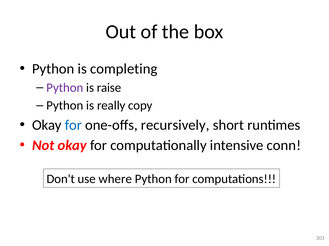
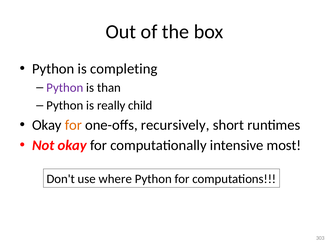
raise: raise -> than (109, 88)
copy: copy -> child (140, 106)
for colour: blue -> orange (73, 125)
conn: conn -> most (284, 146)
